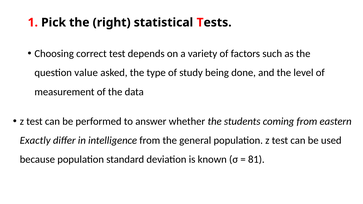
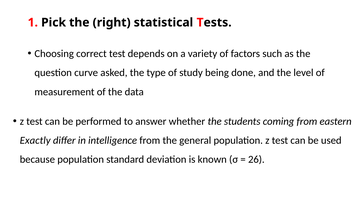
value: value -> curve (86, 73)
81: 81 -> 26 (256, 160)
